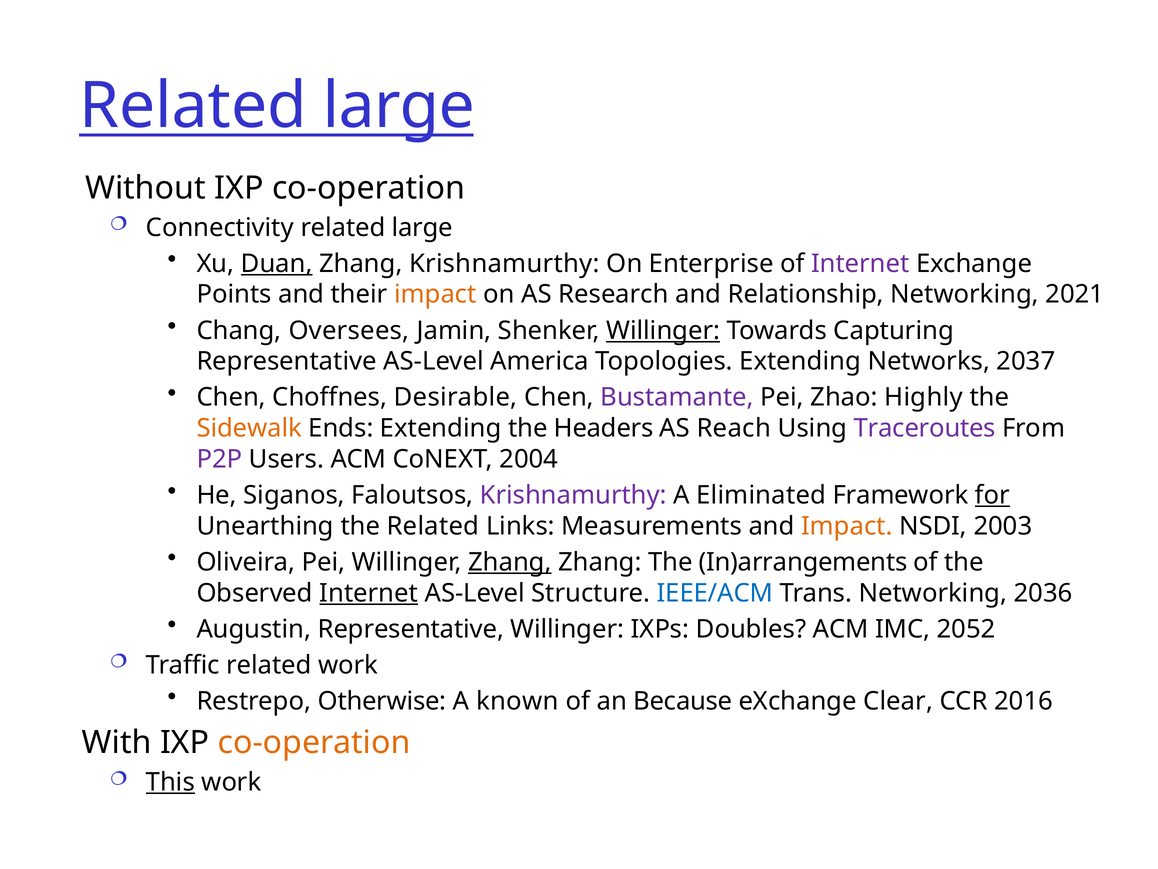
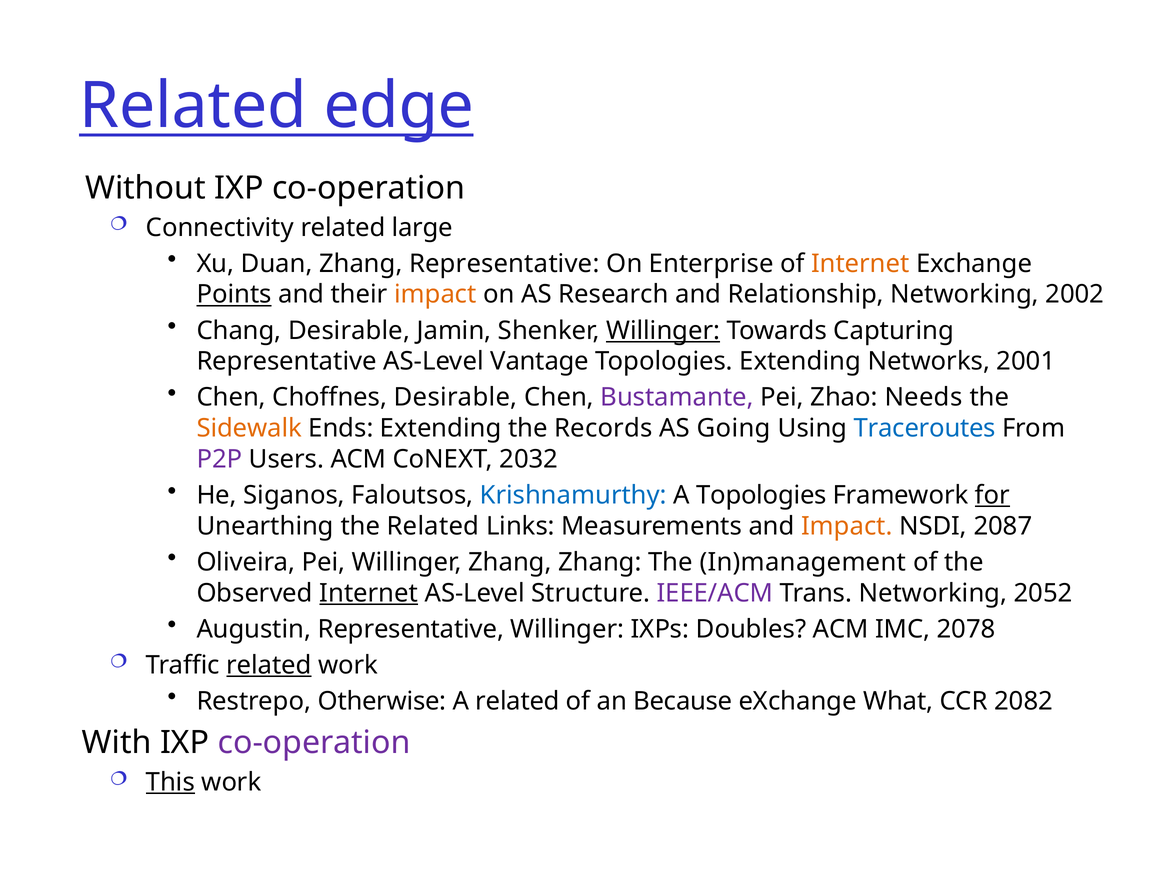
large: large -> edge (399, 106)
Duan underline: present -> none (277, 263)
Zhang Krishnamurthy: Krishnamurthy -> Representative (504, 263)
Internet colour: purple -> orange (860, 263)
Points underline: none -> present (234, 294)
2021: 2021 -> 2002 (1075, 294)
Chang Oversees: Oversees -> Desirable (349, 330)
America: America -> Vantage (540, 361)
2037: 2037 -> 2001 (1026, 361)
Highly: Highly -> Needs (923, 397)
Headers: Headers -> Records (603, 428)
Reach: Reach -> Going (734, 428)
Traceroutes colour: purple -> blue (925, 428)
2004: 2004 -> 2032 (529, 459)
Krishnamurthy colour: purple -> blue (573, 495)
A Eliminated: Eliminated -> Topologies (761, 495)
2003: 2003 -> 2087 (1003, 526)
Zhang underline: present -> none (510, 562)
In)arrangements: In)arrangements -> In)management (803, 562)
IEEE/ACM colour: blue -> purple (715, 593)
2036: 2036 -> 2052 (1043, 593)
2052: 2052 -> 2078 (966, 629)
related underline: none -> present (269, 665)
A known: known -> related (518, 701)
Clear: Clear -> What (898, 701)
2016: 2016 -> 2082 (1024, 701)
co-operation colour: orange -> purple (314, 742)
